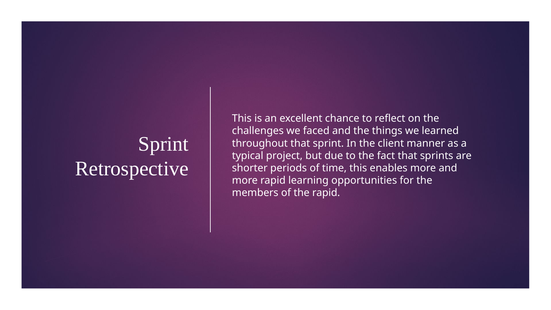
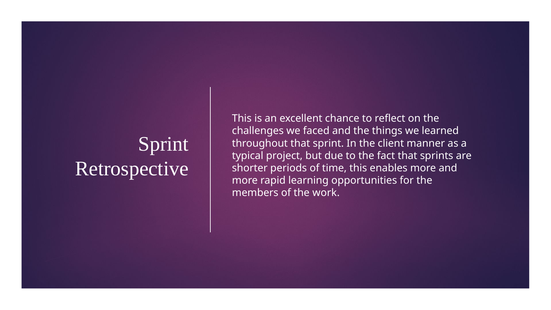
the rapid: rapid -> work (326, 193)
